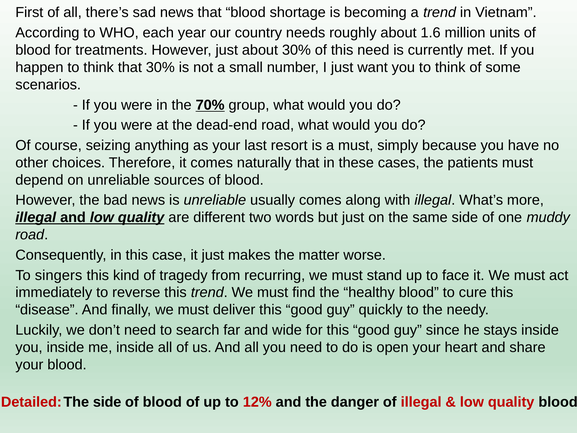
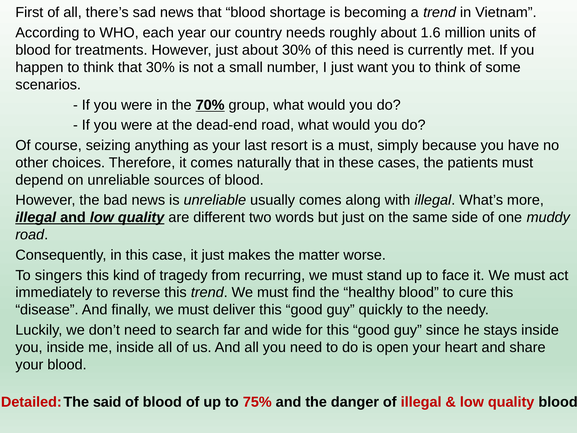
The side: side -> said (107, 402)
12%: 12% -> 75% (257, 402)
